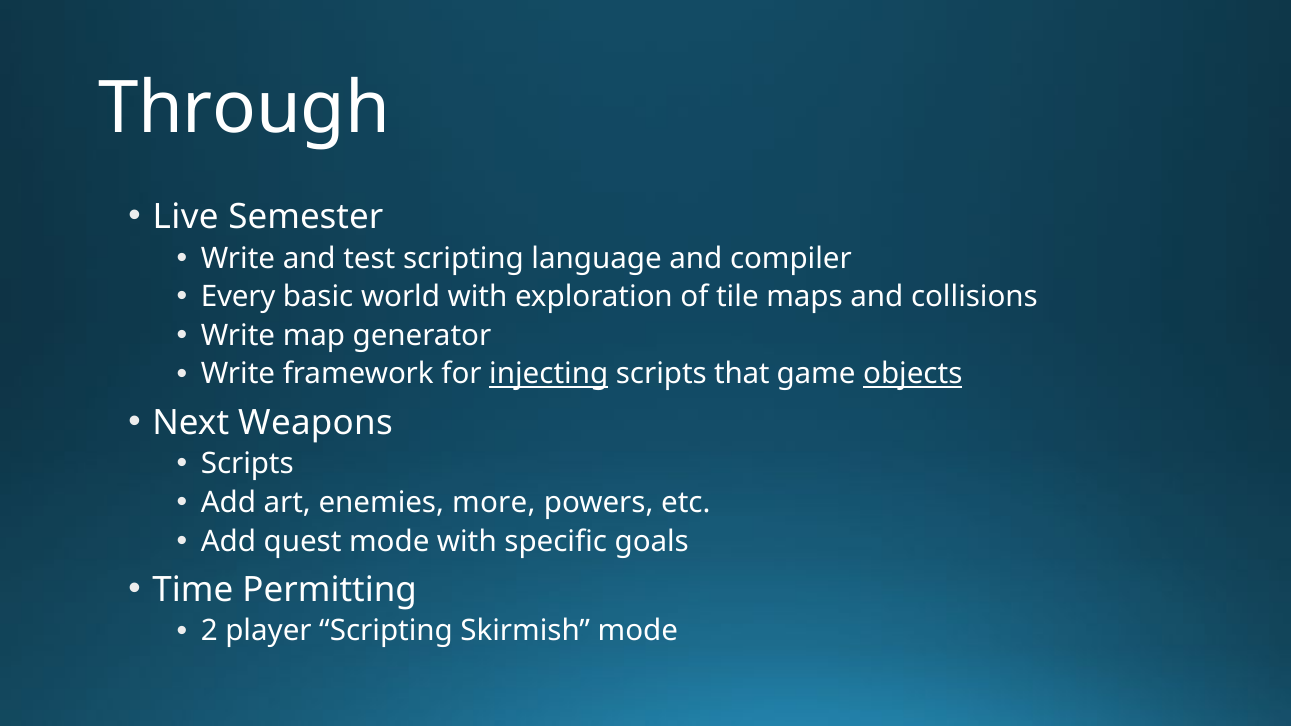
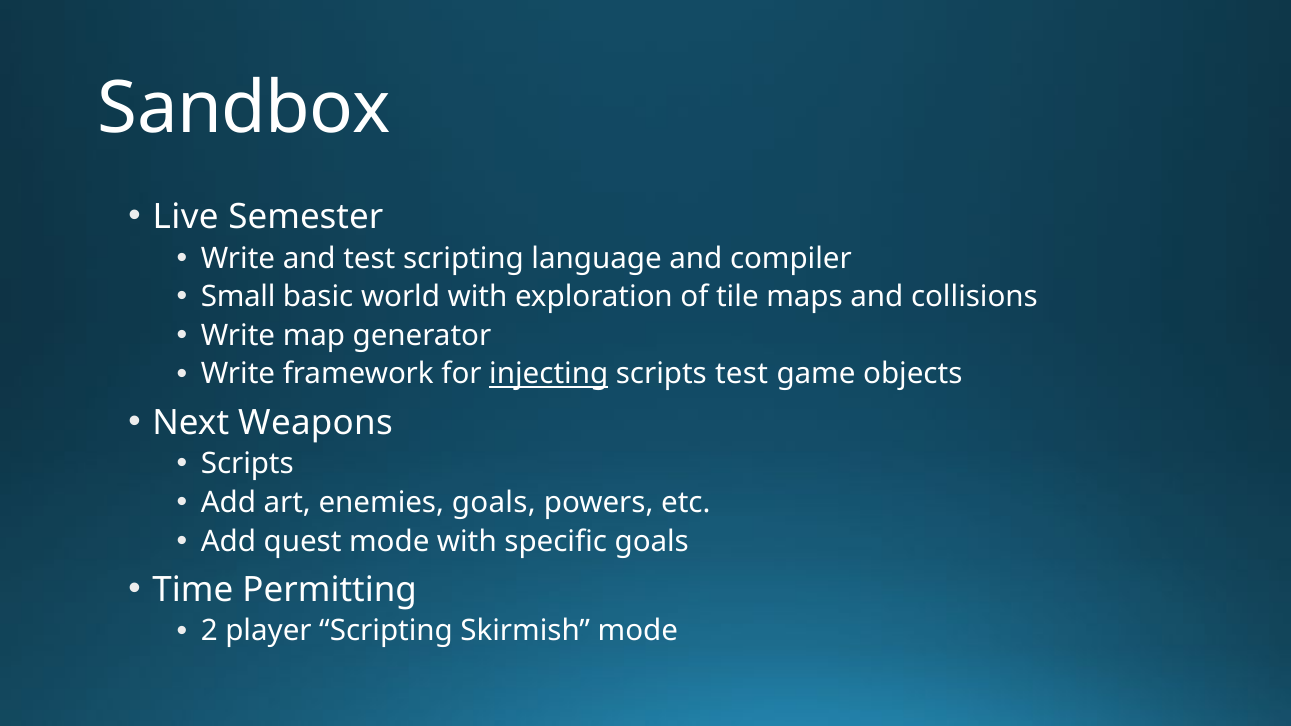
Through: Through -> Sandbox (244, 108)
Every: Every -> Small (238, 297)
scripts that: that -> test (742, 374)
objects underline: present -> none (913, 374)
enemies more: more -> goals (494, 503)
